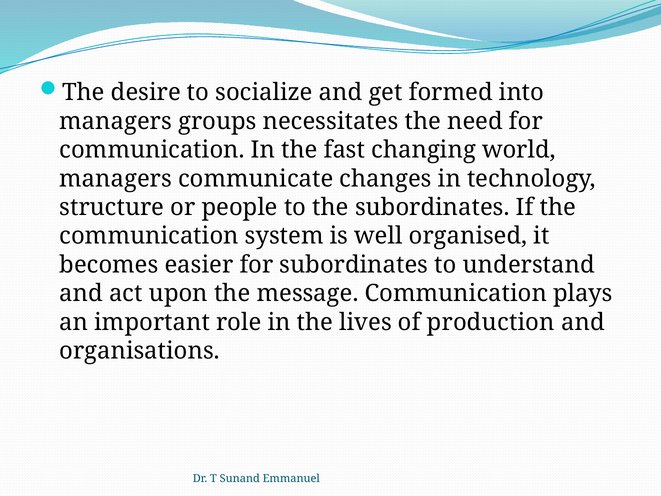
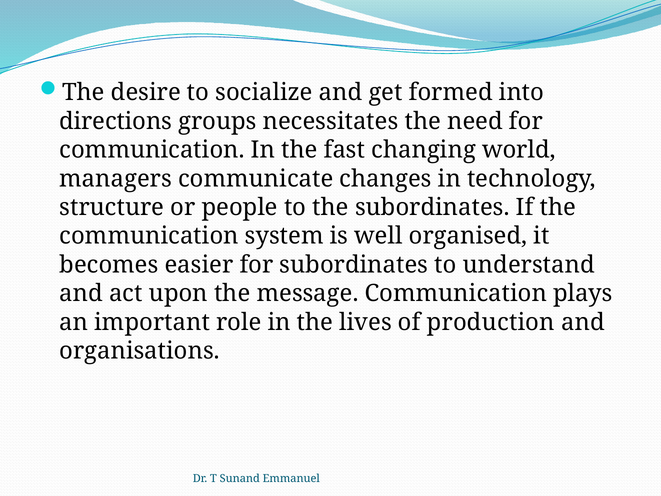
managers: managers -> directions (116, 121)
